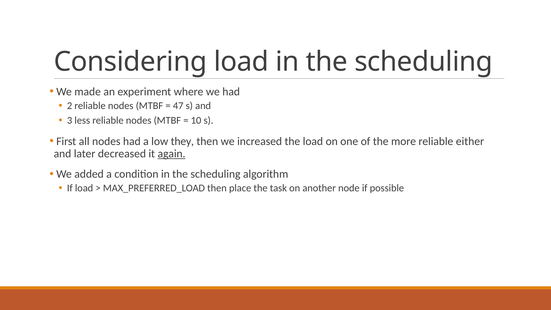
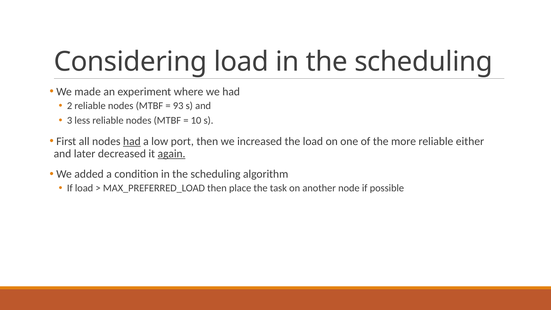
47: 47 -> 93 (178, 106)
had underline: none -> present (132, 141)
they: they -> port (182, 141)
